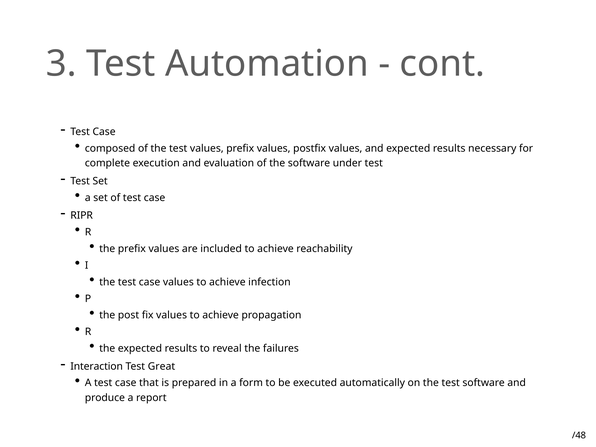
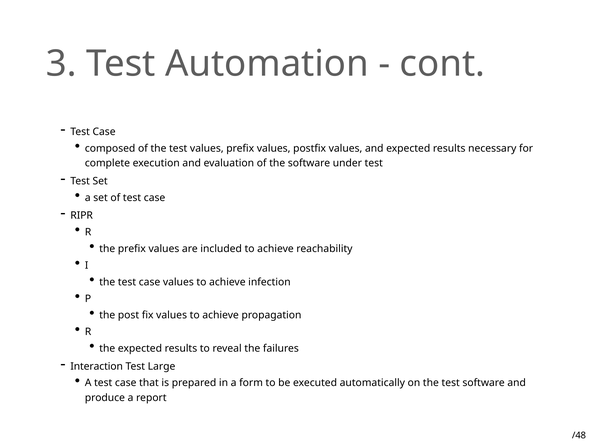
Great: Great -> Large (162, 366)
